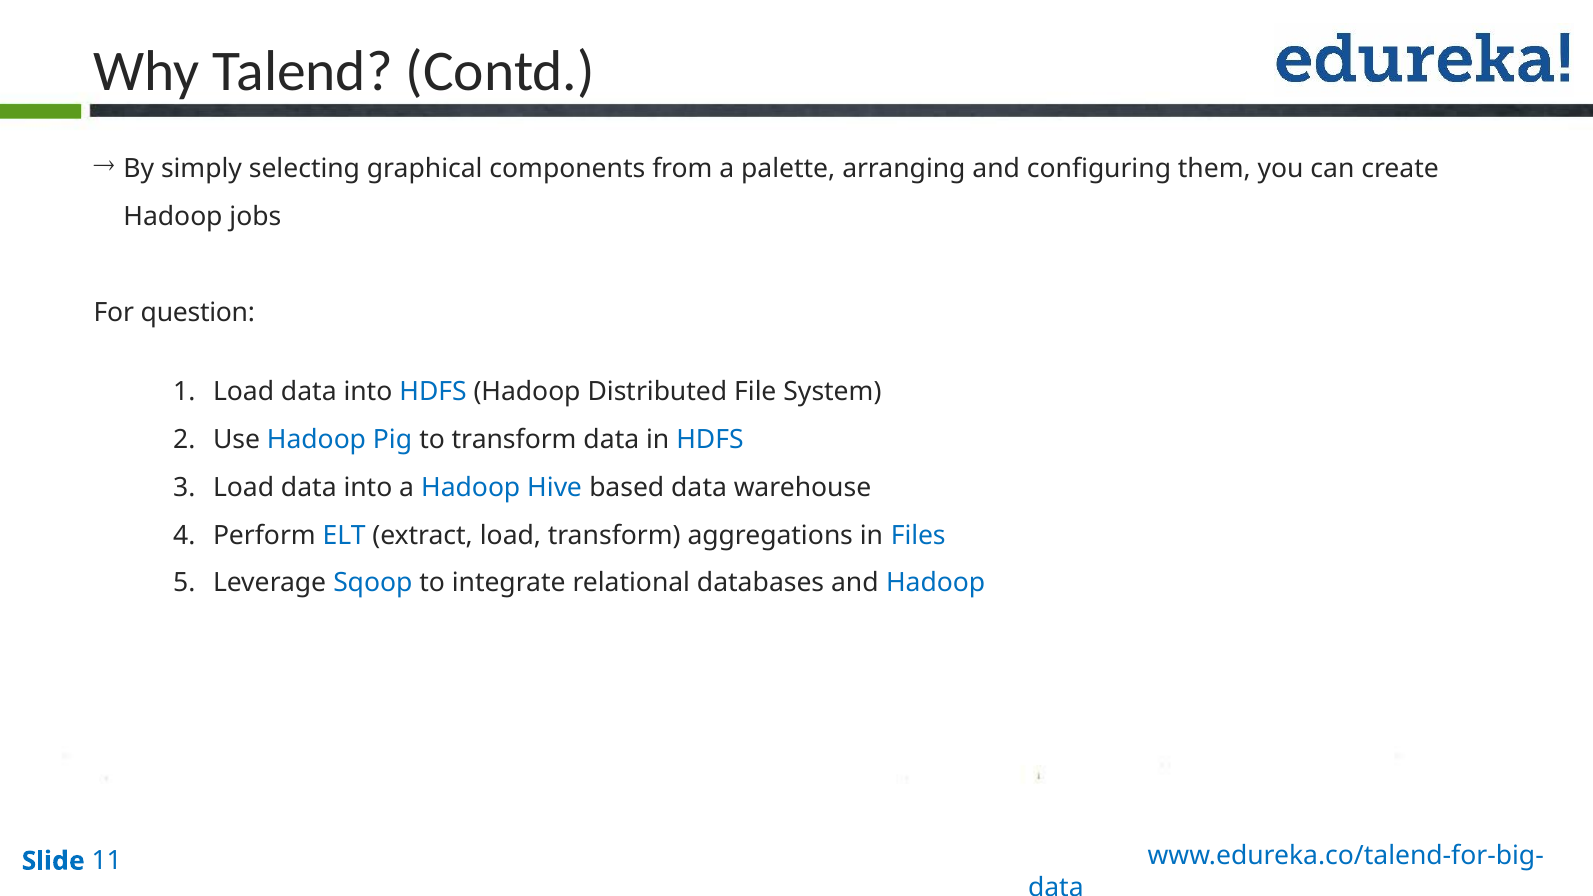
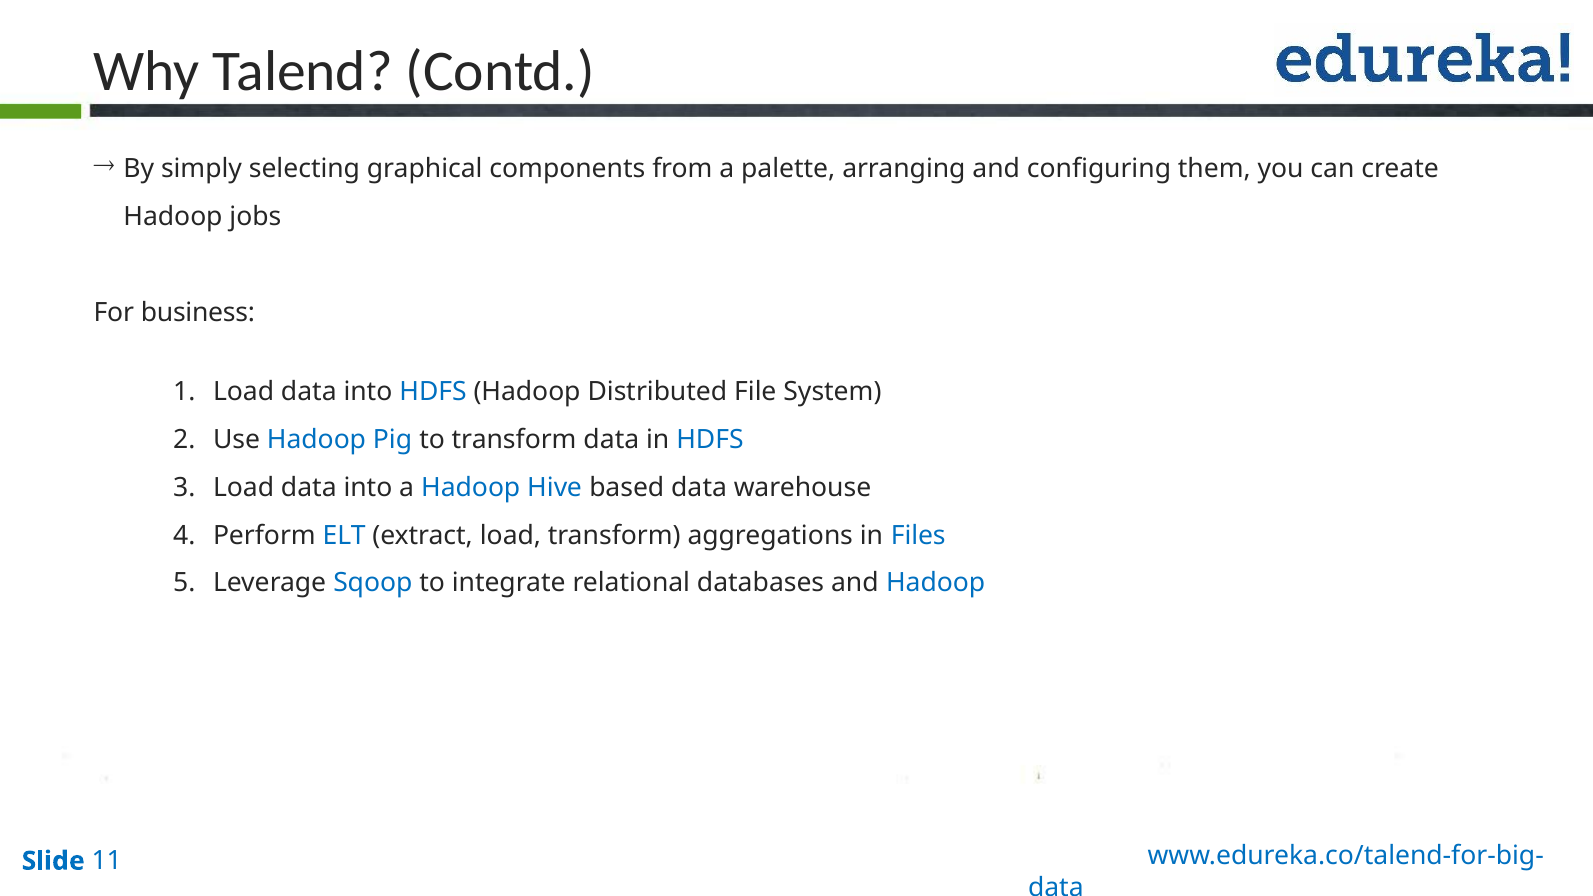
question: question -> business (198, 312)
